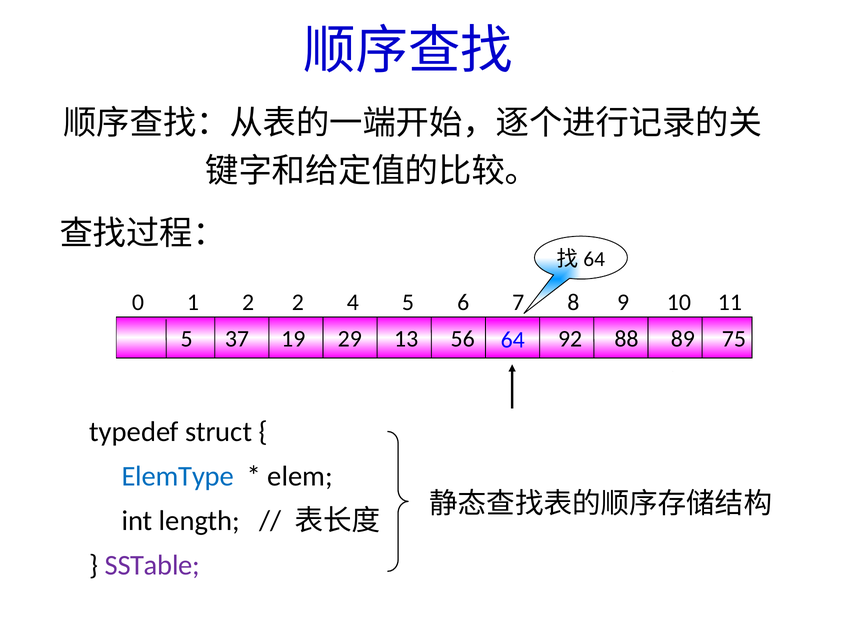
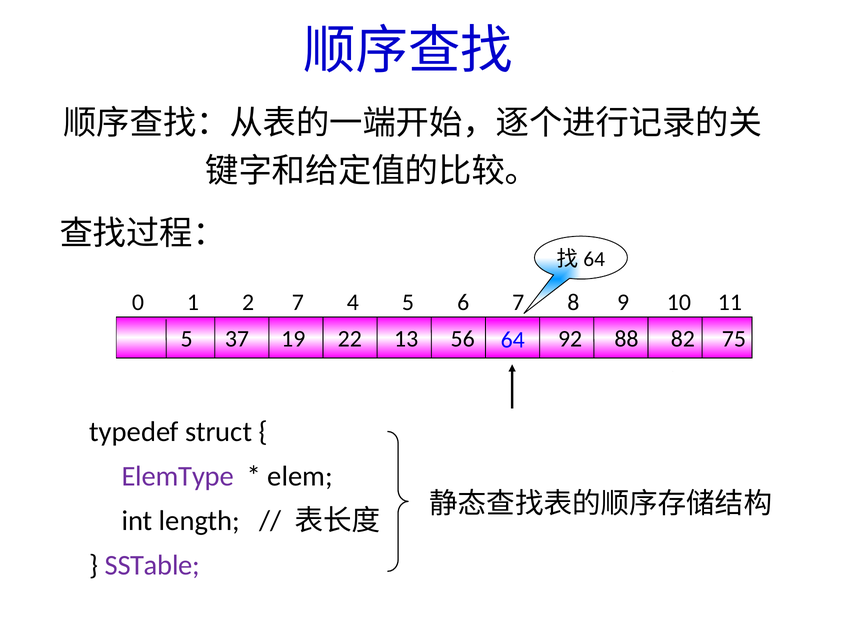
2 2: 2 -> 7 (298, 302)
29: 29 -> 22 (350, 339)
89: 89 -> 82 (683, 339)
ElemType colour: blue -> purple (178, 476)
